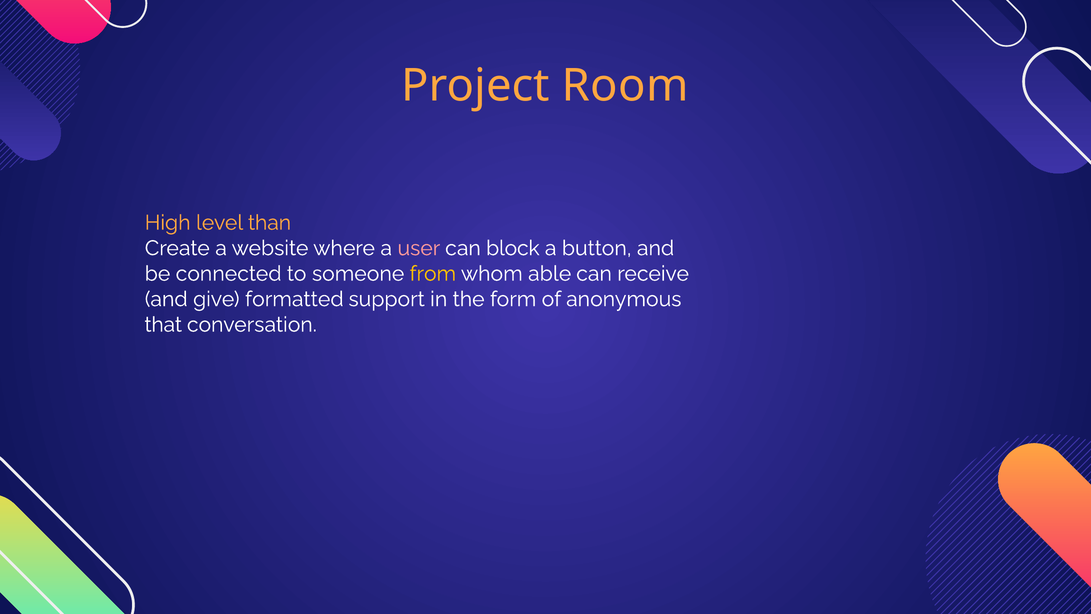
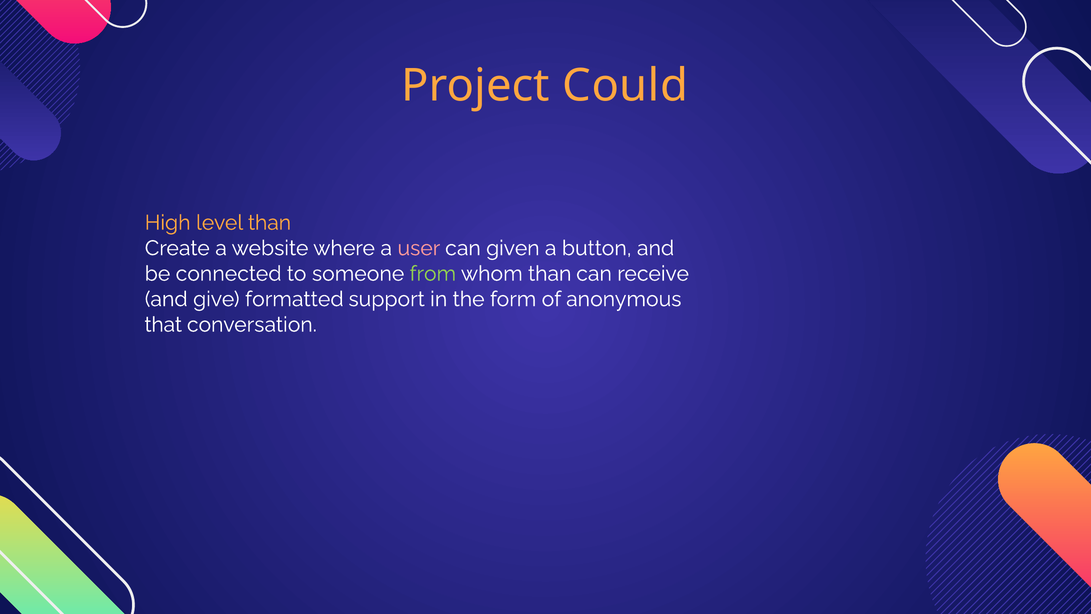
Room: Room -> Could (625, 86)
block: block -> given (513, 248)
from colour: yellow -> light green (433, 274)
whom able: able -> than (550, 274)
